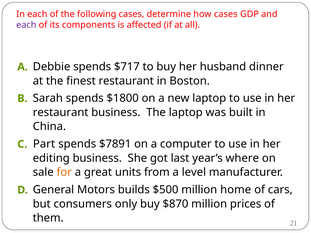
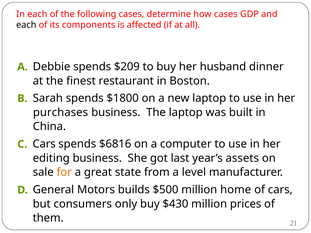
each colour: purple -> black (26, 25)
$717: $717 -> $209 (127, 67)
restaurant: restaurant -> purchases (61, 113)
C Part: Part -> Cars (44, 144)
$7891: $7891 -> $6816 (115, 144)
where: where -> assets (242, 158)
units: units -> state (128, 172)
$870: $870 -> $430 (175, 204)
